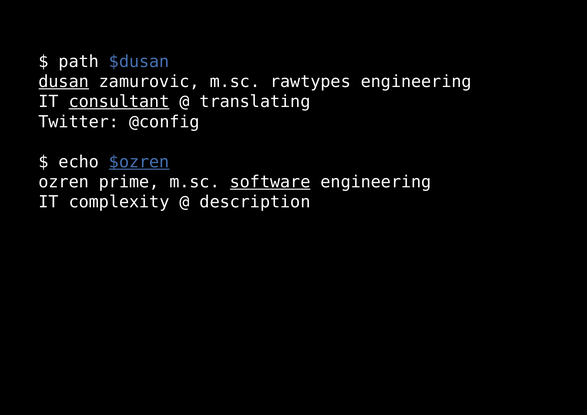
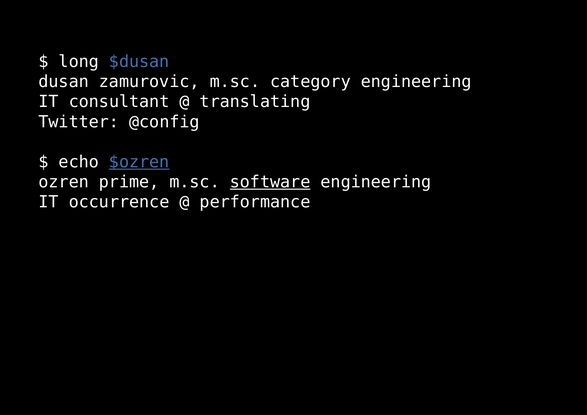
path: path -> long (79, 62)
dusan underline: present -> none (64, 82)
rawtypes: rawtypes -> category (310, 82)
consultant underline: present -> none (119, 102)
complexity: complexity -> occurrence (119, 202)
description: description -> performance (255, 202)
